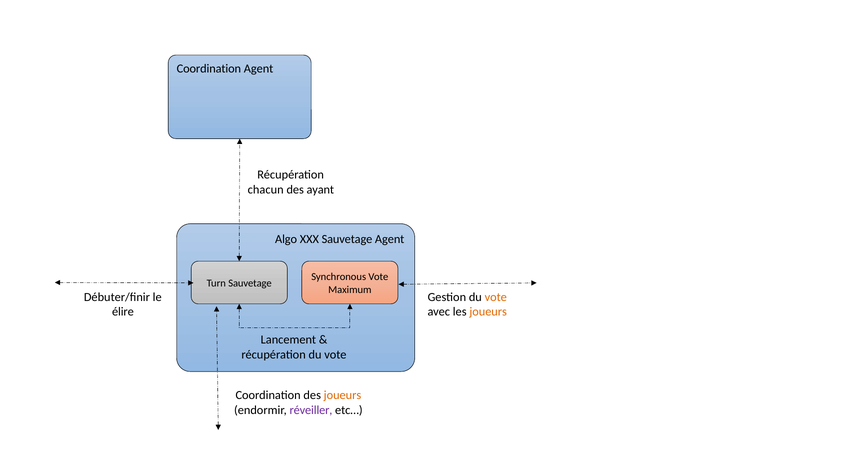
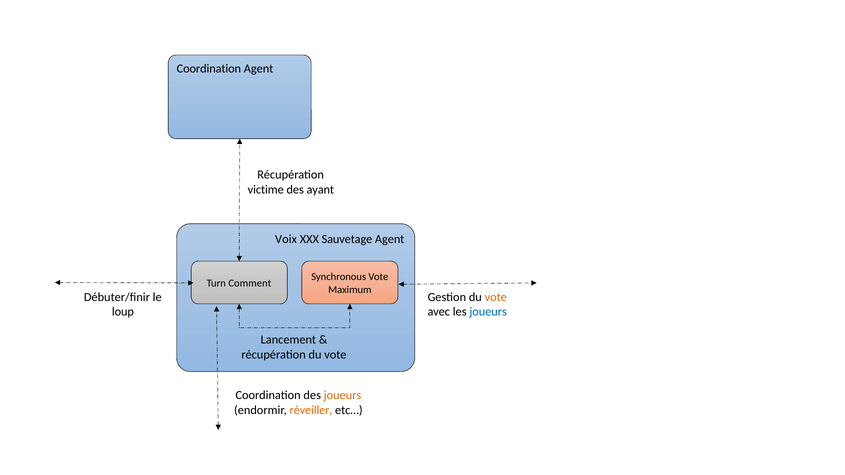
chacun: chacun -> victime (266, 190)
Algo: Algo -> Voix (286, 239)
Turn Sauvetage: Sauvetage -> Comment (250, 283)
élire: élire -> loup (123, 312)
joueurs colour: orange -> blue (488, 312)
réveiller colour: purple -> orange (311, 410)
